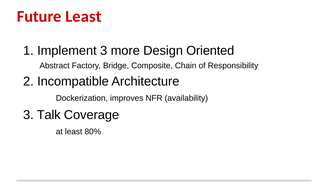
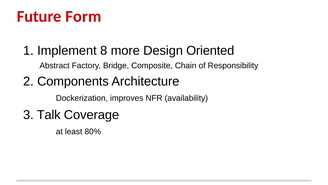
Future Least: Least -> Form (83, 16)
Implement 3: 3 -> 8 (104, 50)
Incompatible: Incompatible -> Components (73, 81)
